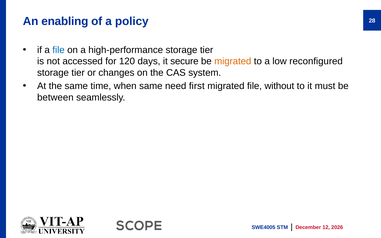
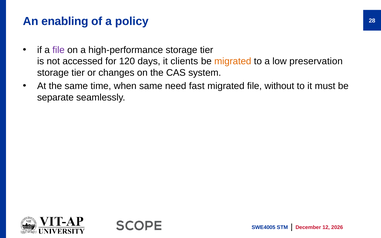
file colour: blue -> purple (59, 50)
secure: secure -> clients (184, 61)
reconfigured: reconfigured -> preservation (316, 61)
first: first -> fast (197, 86)
between: between -> separate (55, 98)
